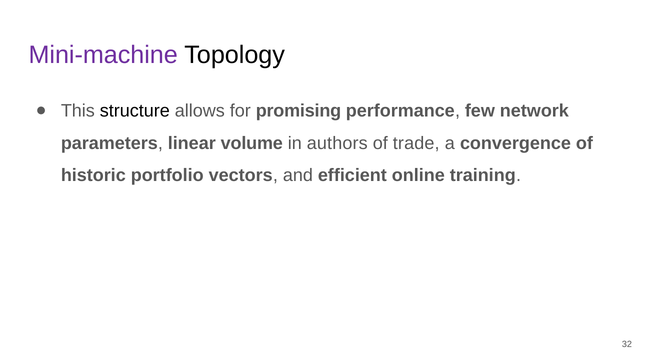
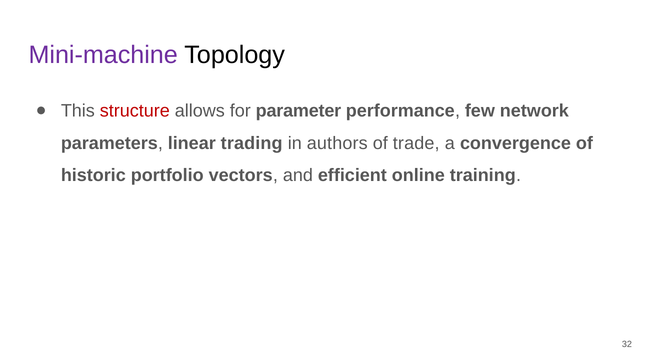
structure colour: black -> red (135, 111)
promising: promising -> parameter (298, 111)
volume: volume -> trading (252, 143)
